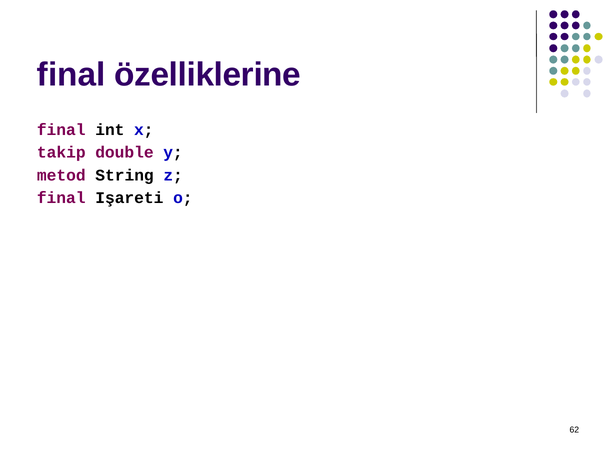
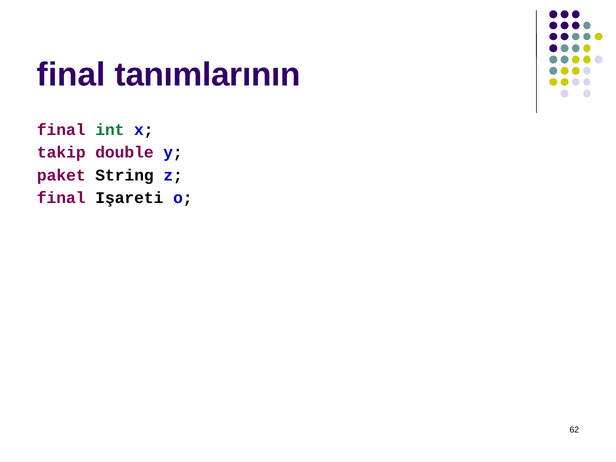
özelliklerine: özelliklerine -> tanımlarının (208, 75)
int colour: black -> green (110, 130)
metod: metod -> paket (61, 175)
